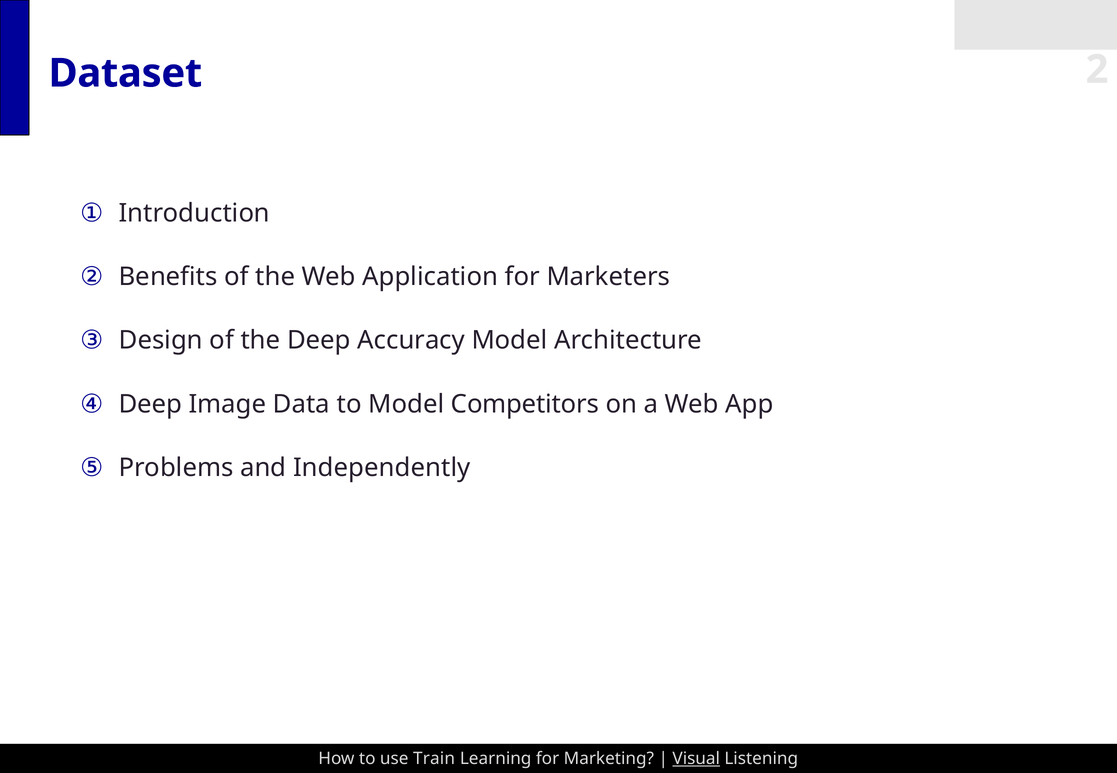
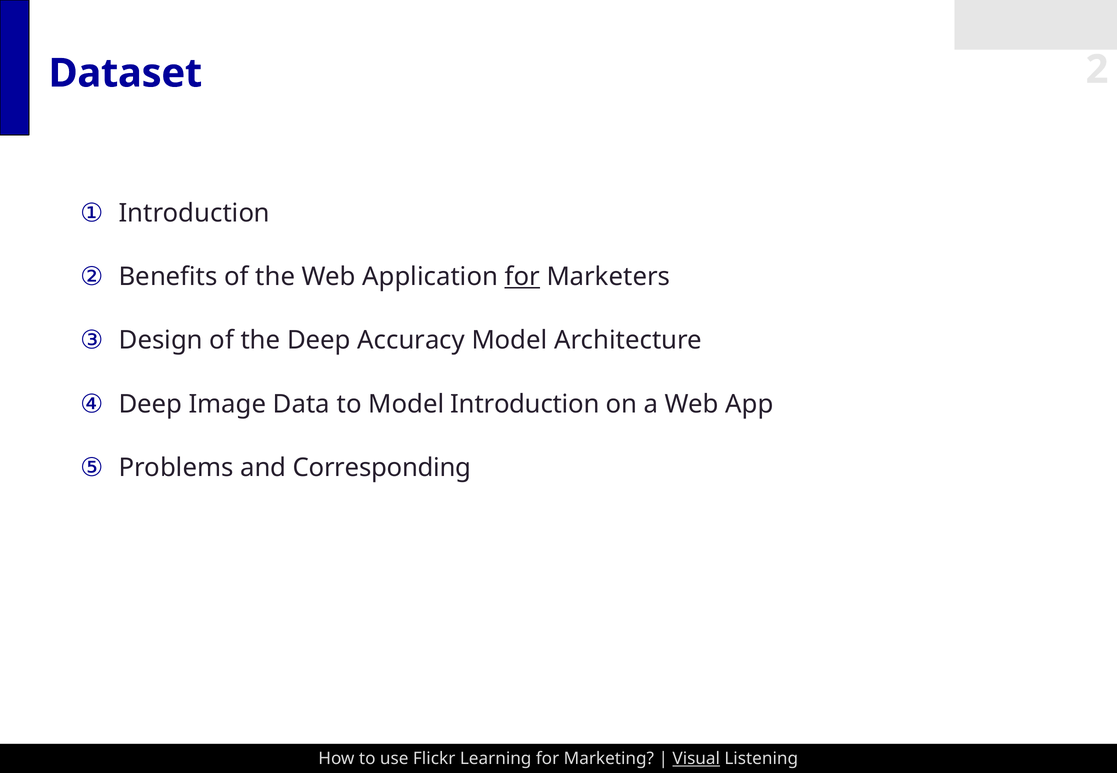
for underline: none -> present (522, 277)
Model Competitors: Competitors -> Introduction (525, 404)
Independently: Independently -> Corresponding (382, 468)
Train: Train -> Flickr (434, 759)
